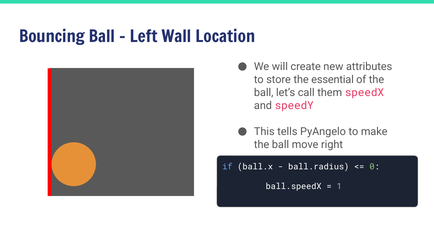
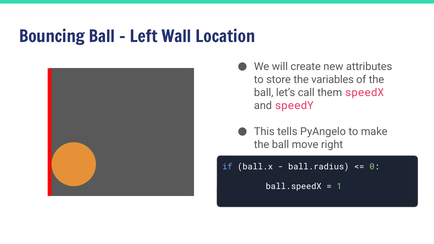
essential: essential -> variables (333, 80)
